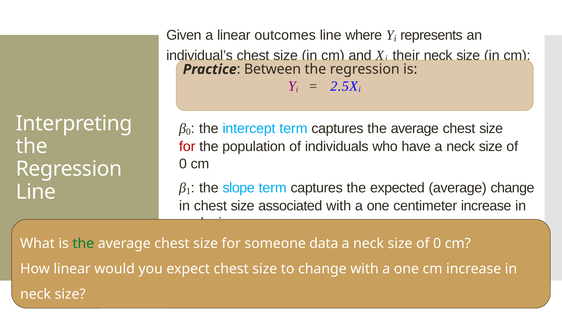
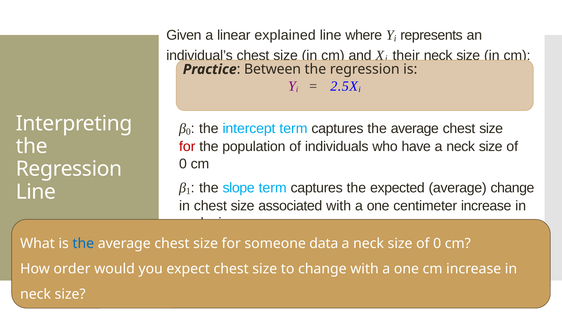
outcomes: outcomes -> explained (285, 35)
the colour: green -> blue (83, 244)
How linear: linear -> order (72, 269)
